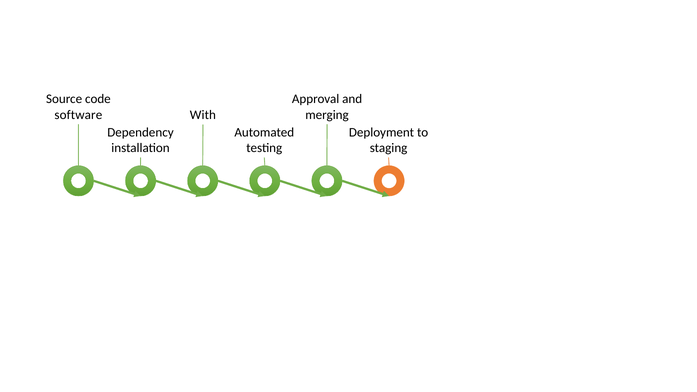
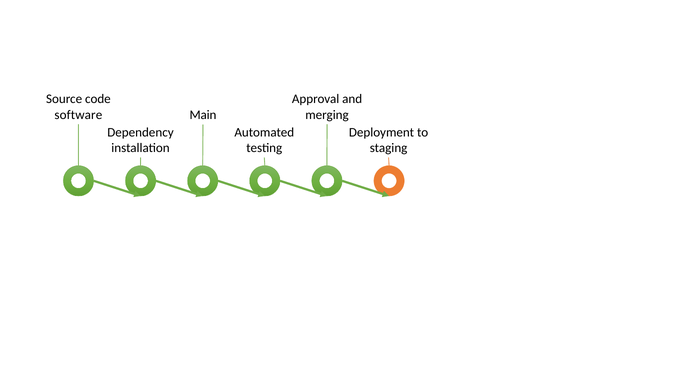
With: With -> Main (203, 115)
